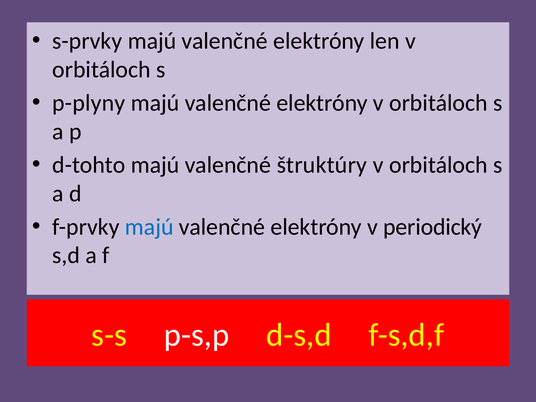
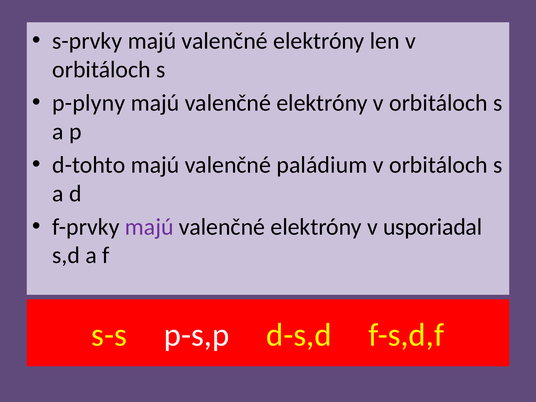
štruktúry: štruktúry -> paládium (322, 165)
majú colour: blue -> purple (149, 227)
periodický: periodický -> usporiadal (433, 227)
